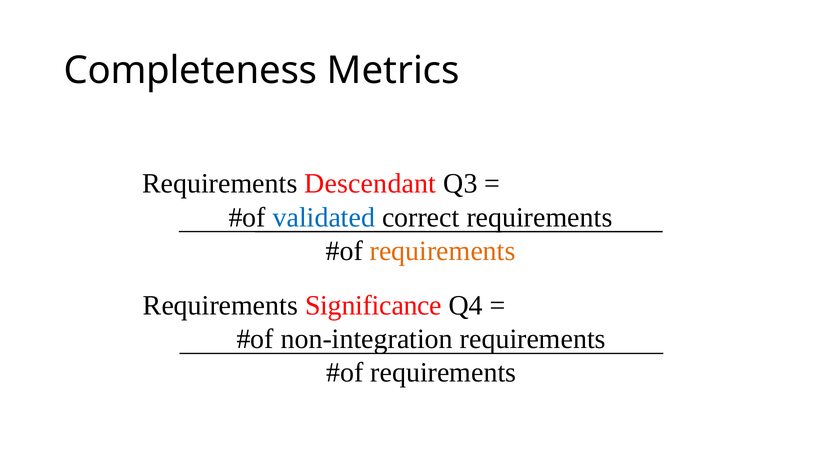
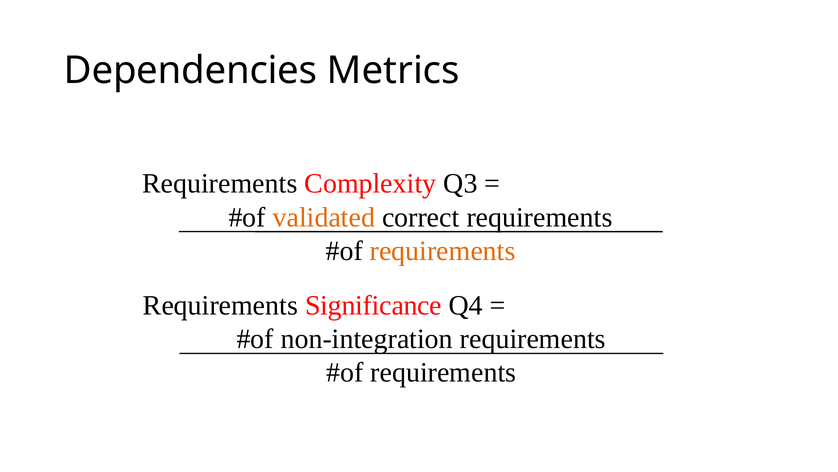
Completeness: Completeness -> Dependencies (191, 70)
Descendant: Descendant -> Complexity (370, 183)
validated colour: blue -> orange (324, 217)
